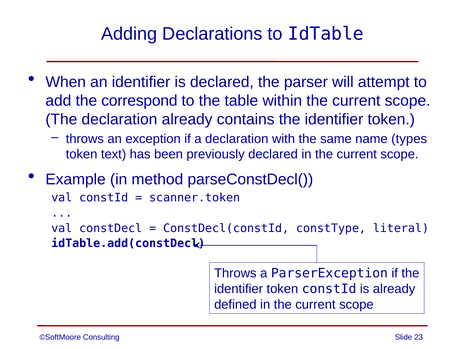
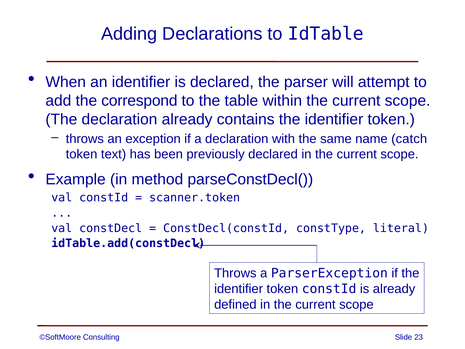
types: types -> catch (409, 139)
